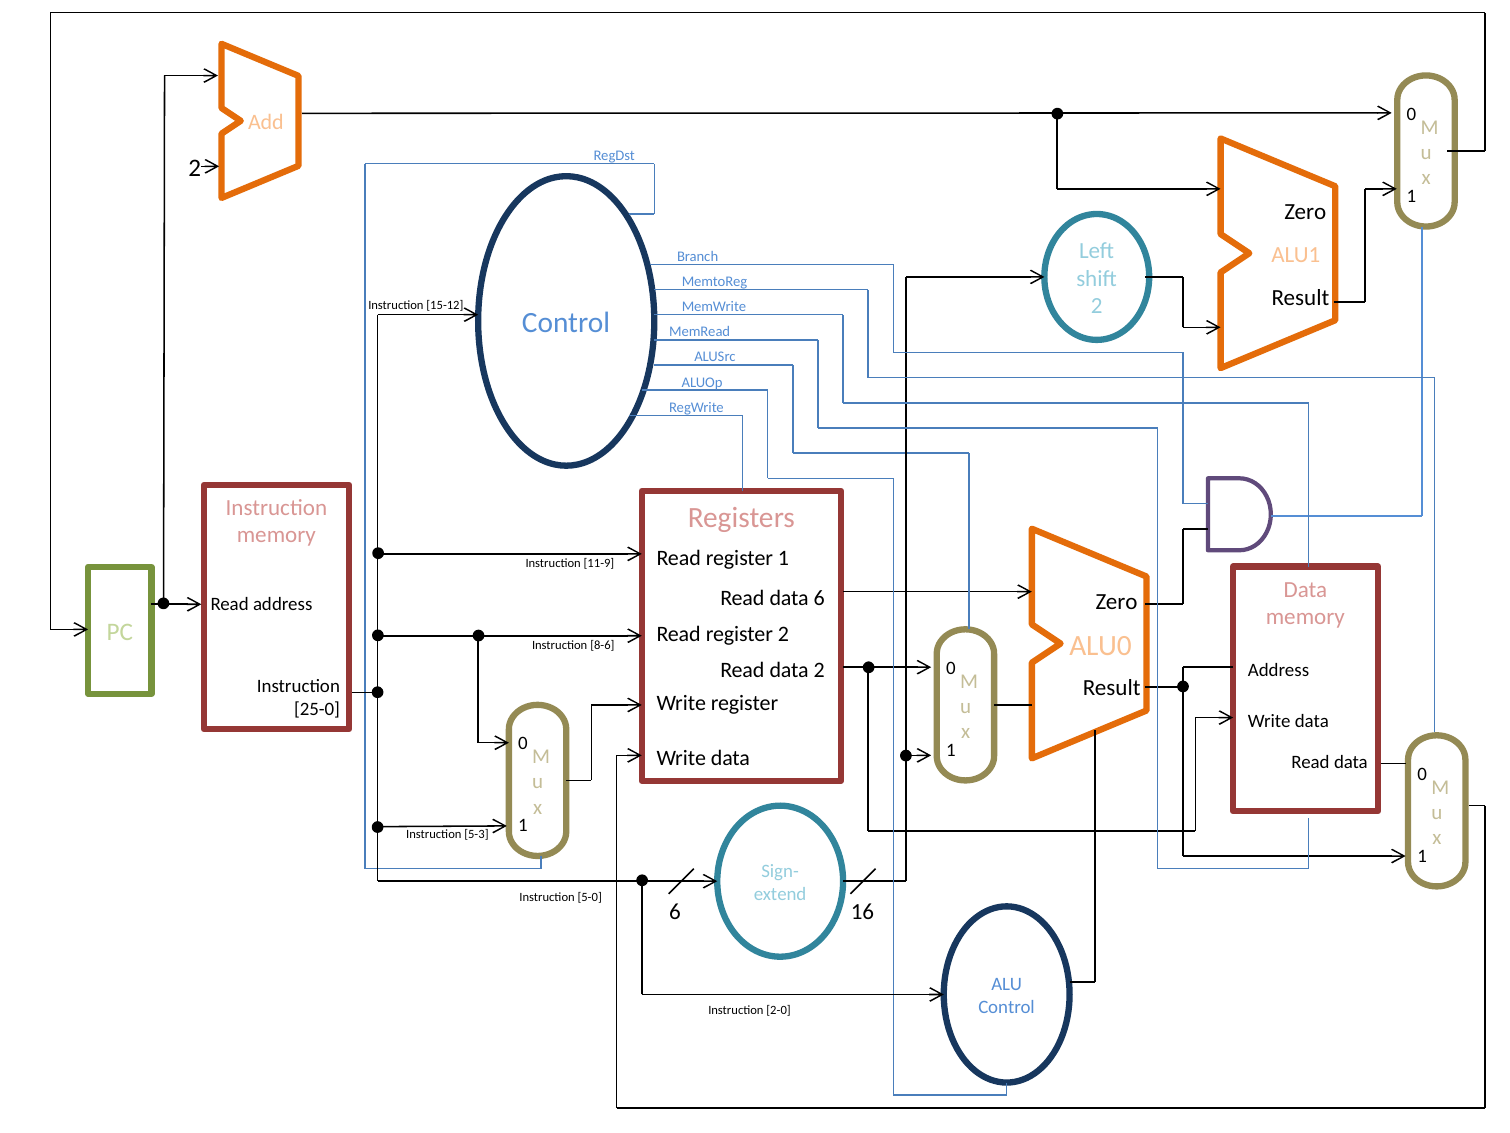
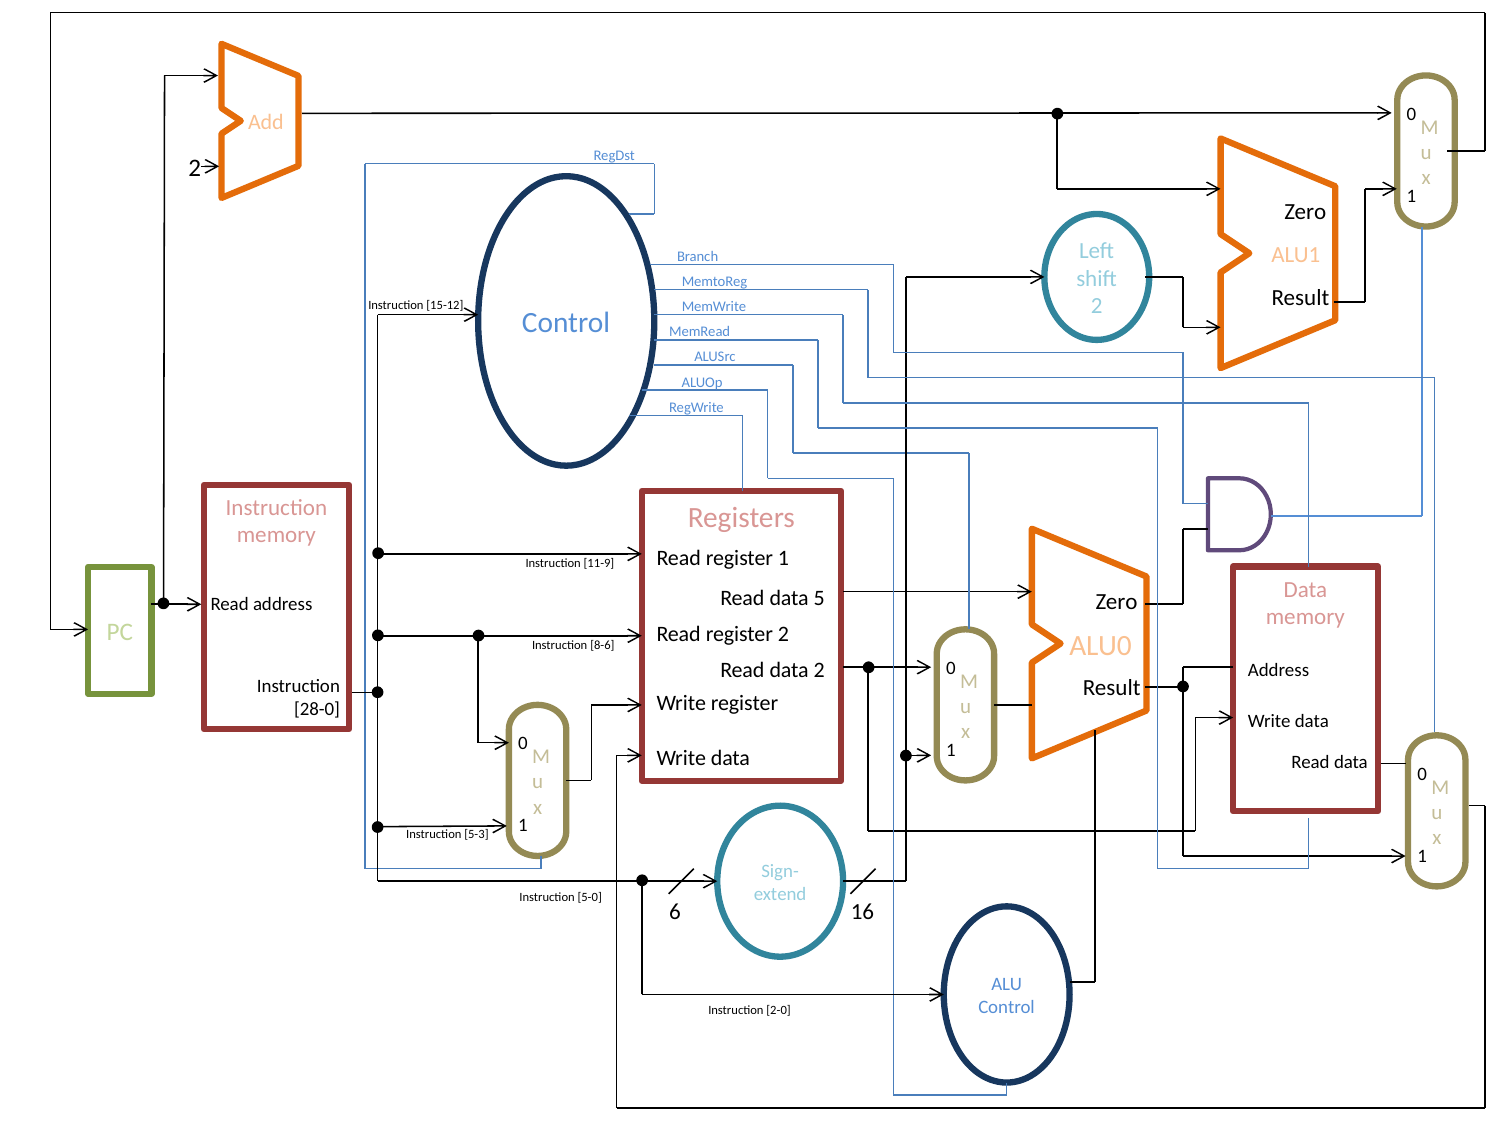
data 6: 6 -> 5 (819, 598)
25-0: 25-0 -> 28-0 (317, 709)
